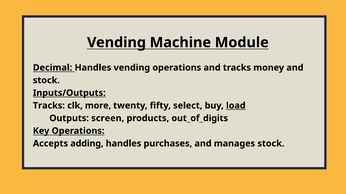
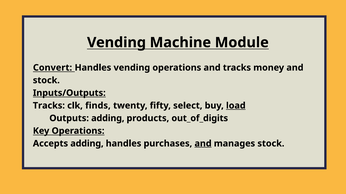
Decimal: Decimal -> Convert (53, 68)
more: more -> finds (98, 106)
Outputs screen: screen -> adding (108, 119)
and underline: none -> present (203, 144)
